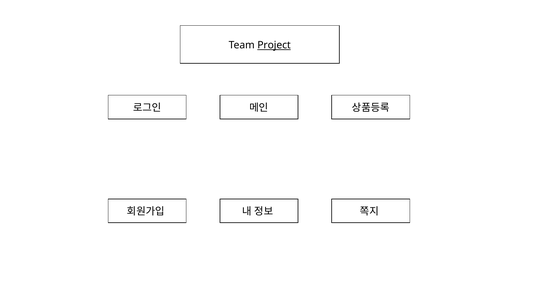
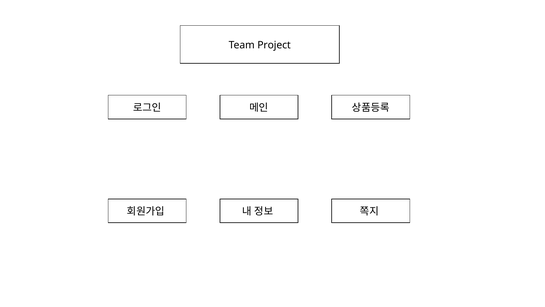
Project underline: present -> none (274, 45)
